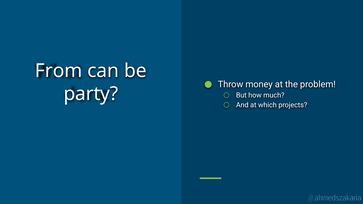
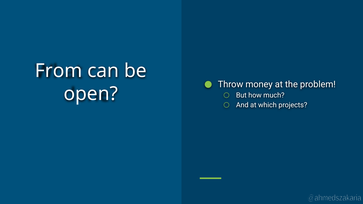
party: party -> open (91, 94)
